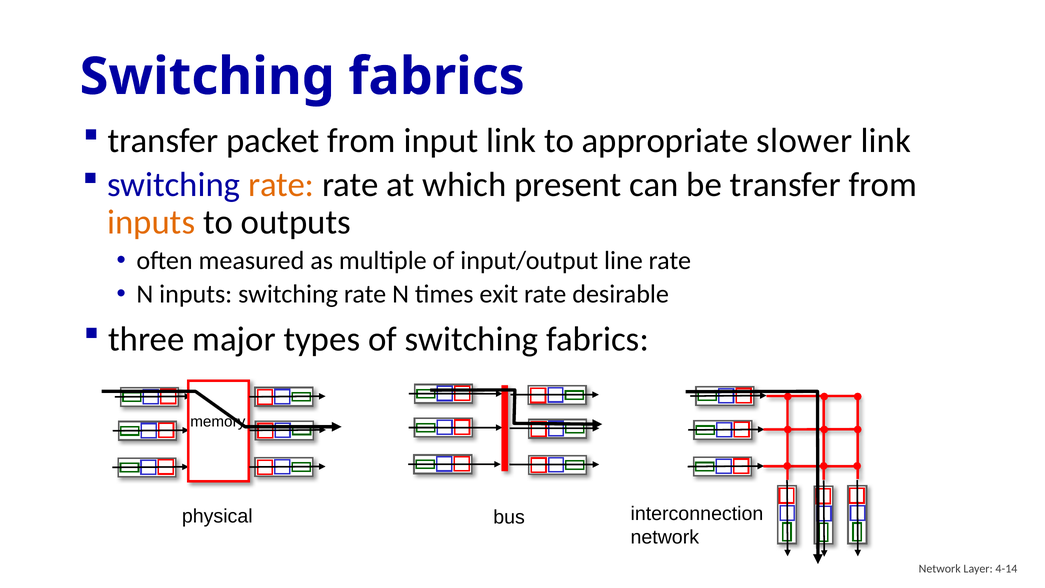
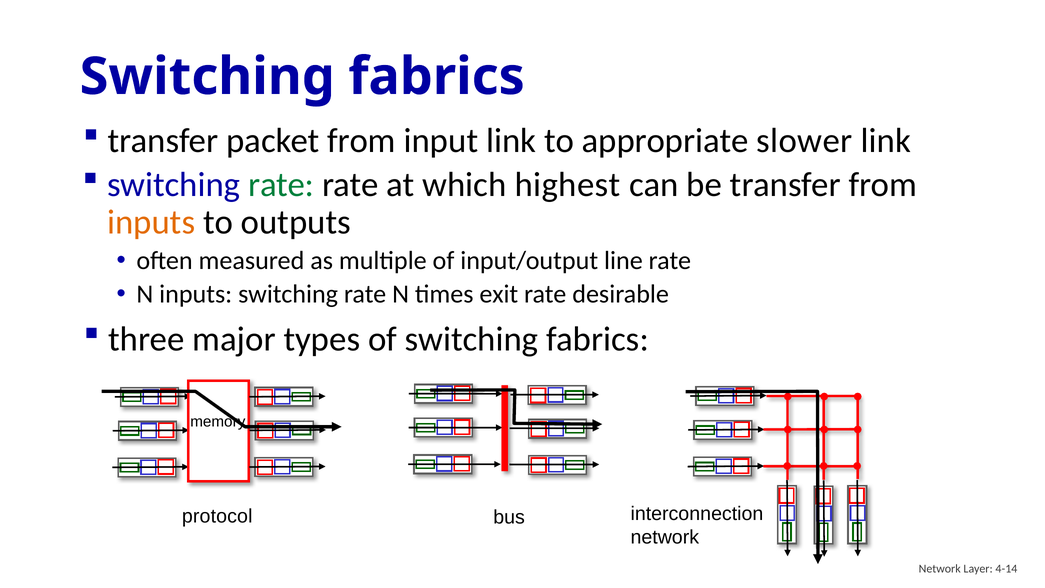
rate colour: orange -> green (281, 185)
present: present -> highest (568, 185)
physical: physical -> protocol (217, 516)
